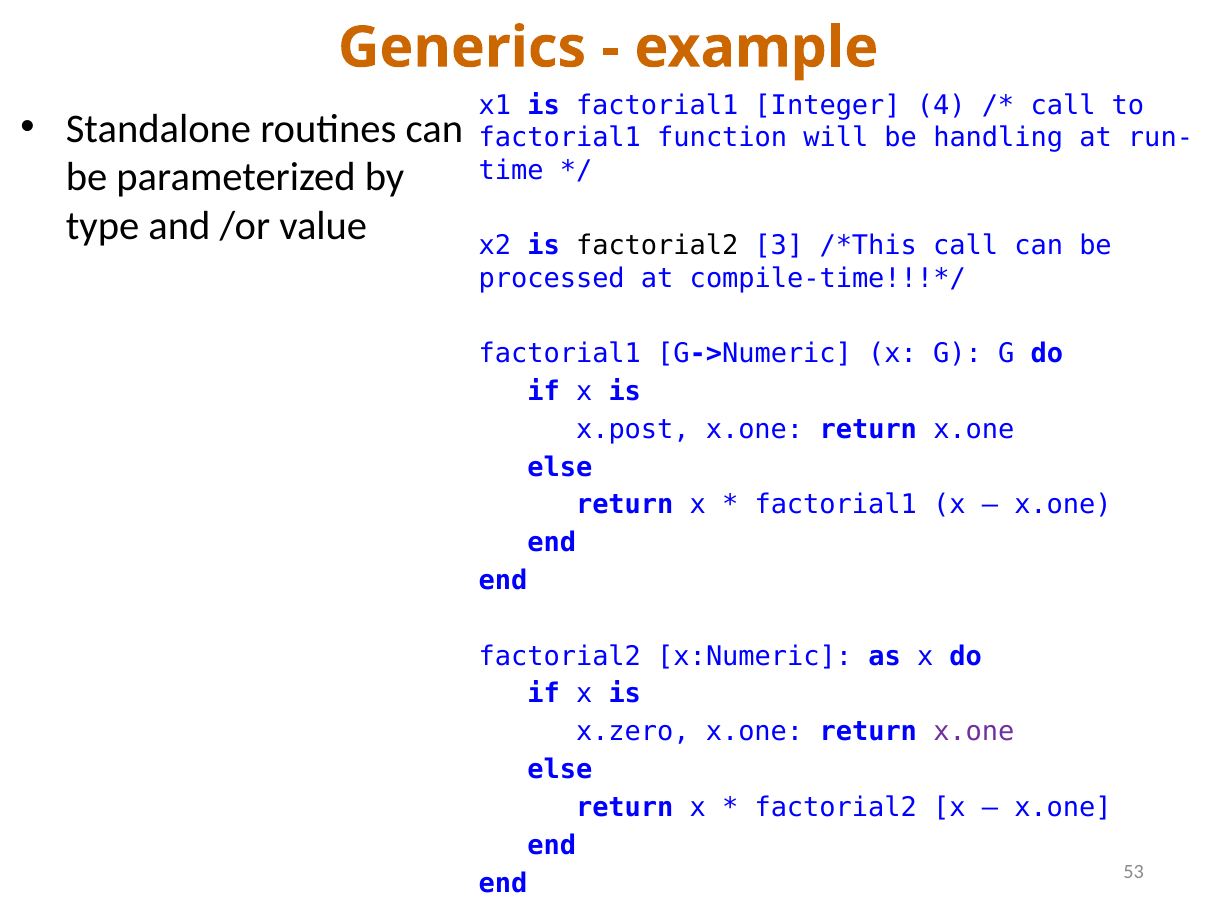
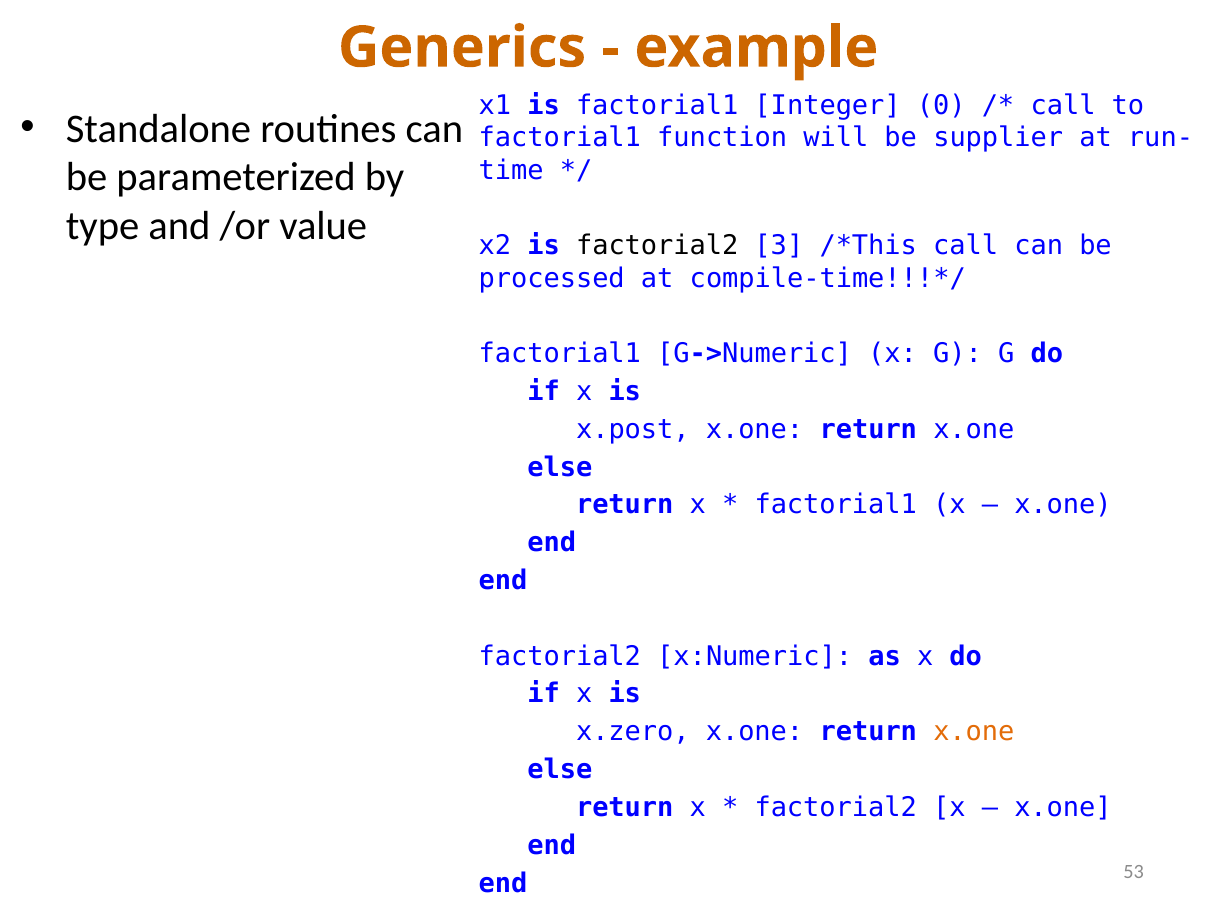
4: 4 -> 0 (941, 105)
handling: handling -> supplier (998, 138)
x.one colour: purple -> orange (974, 732)
